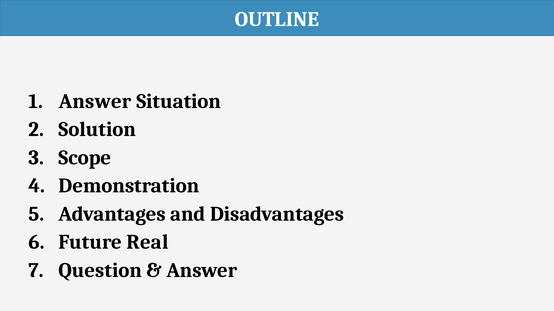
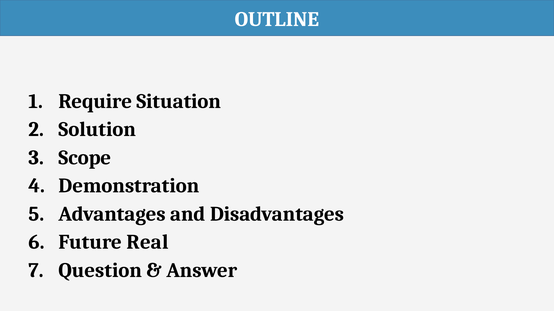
Answer: Answer -> Require (95, 101)
